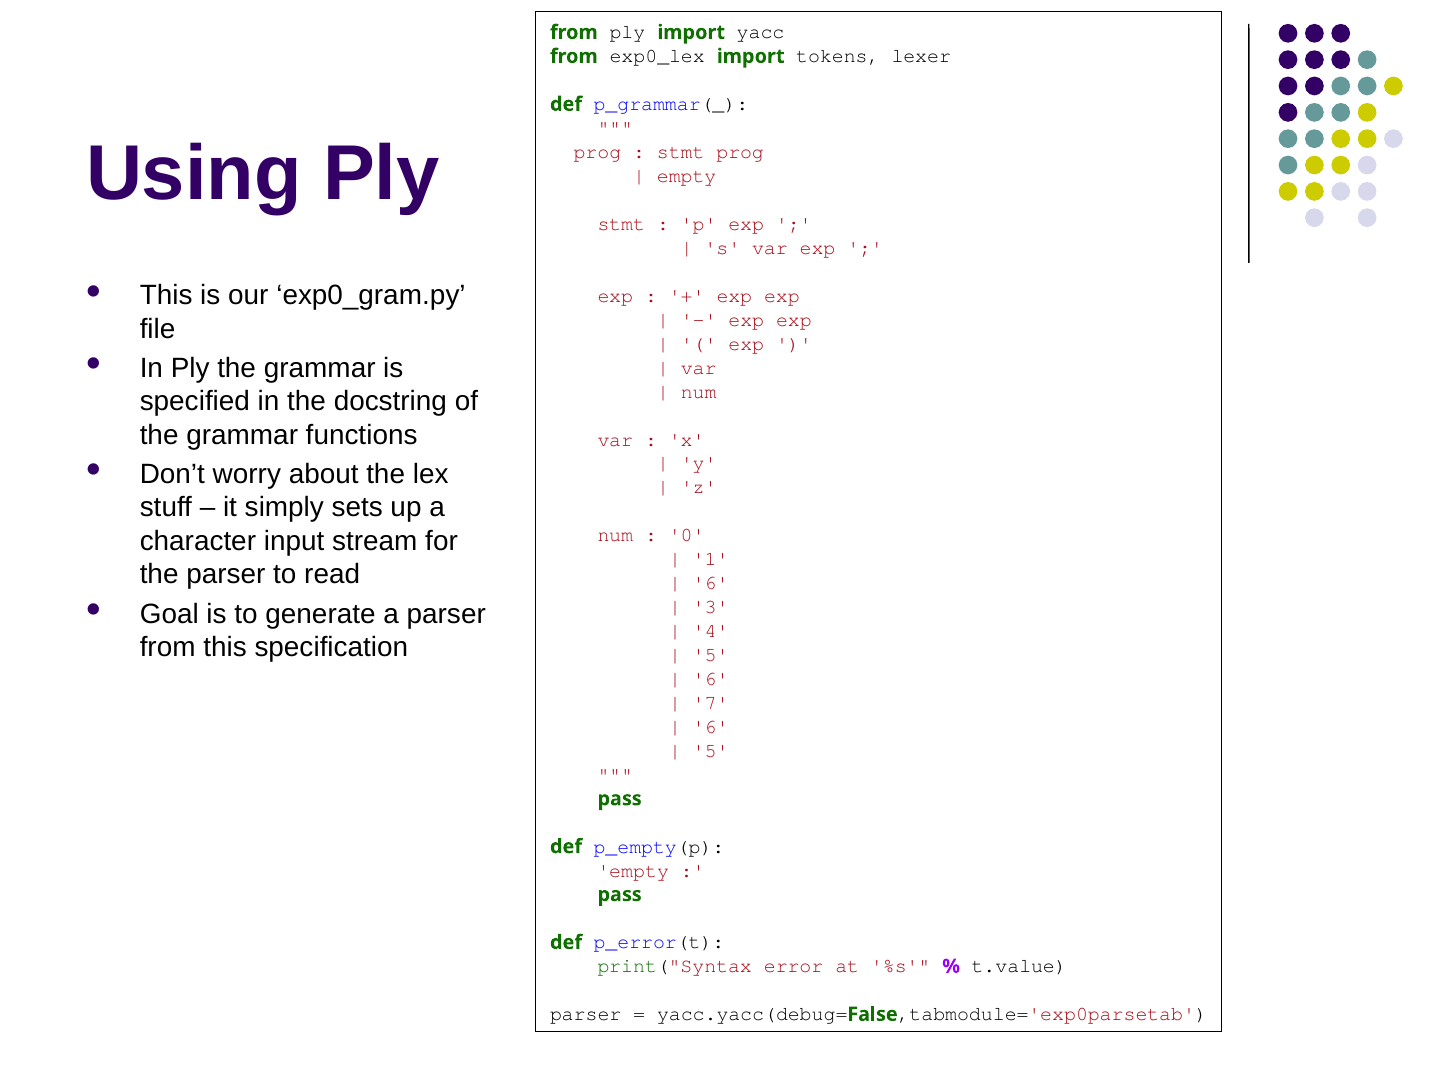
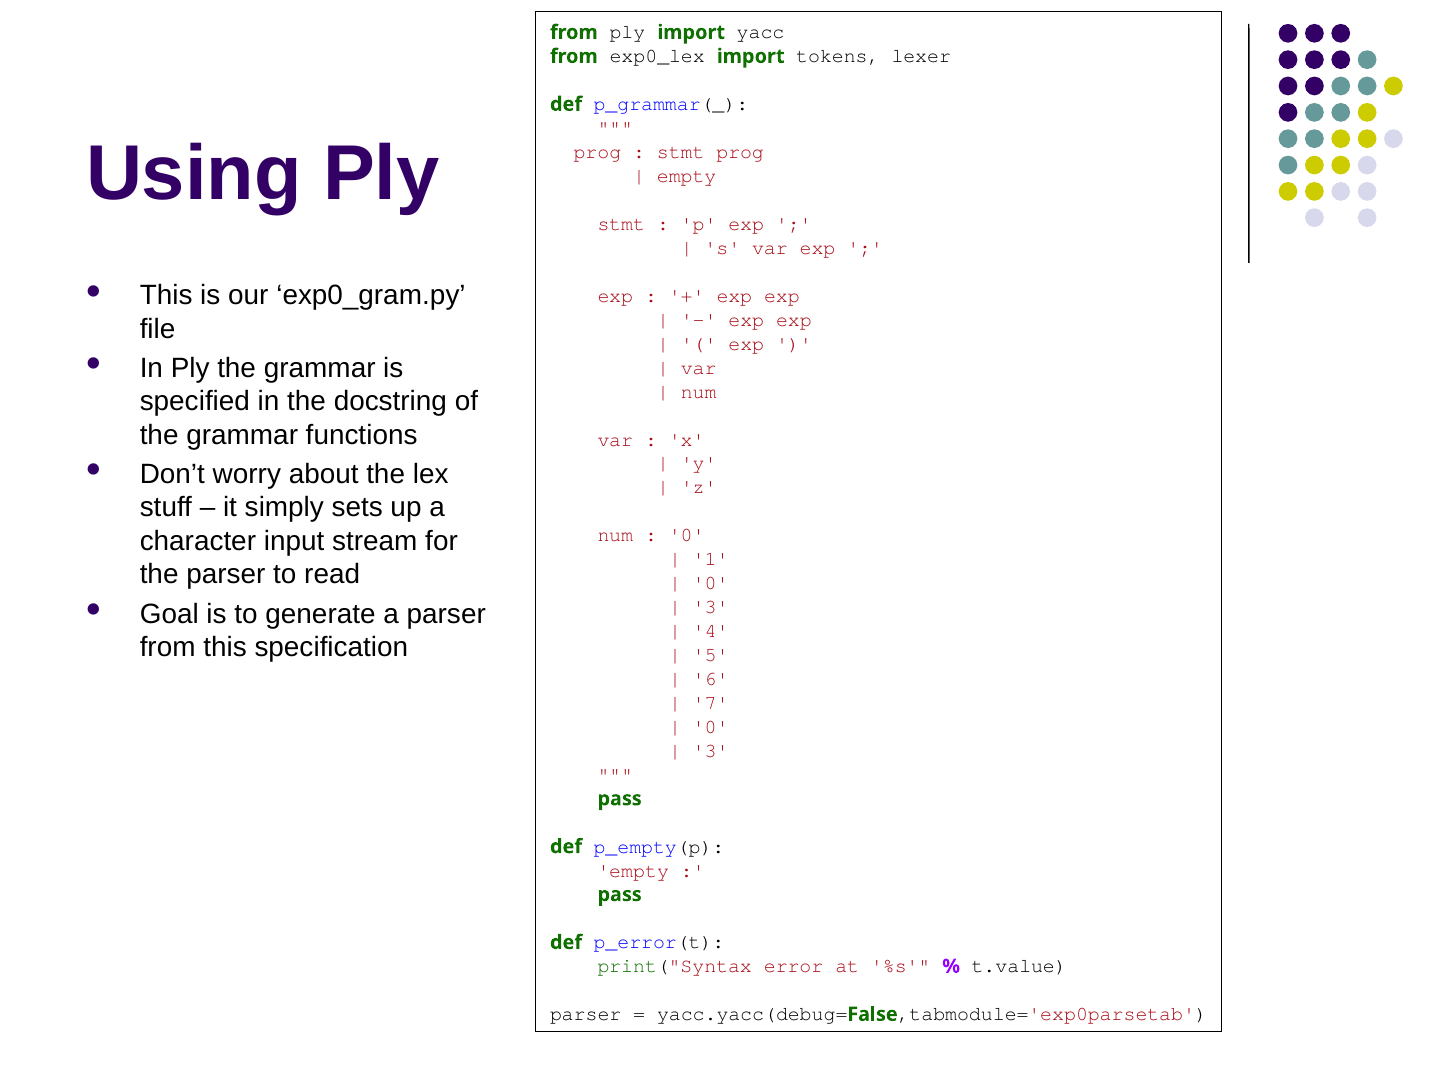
6: 6 -> 0 (711, 583)
6: 6 -> 0 (711, 727)
5: 5 -> 3 (711, 750)
